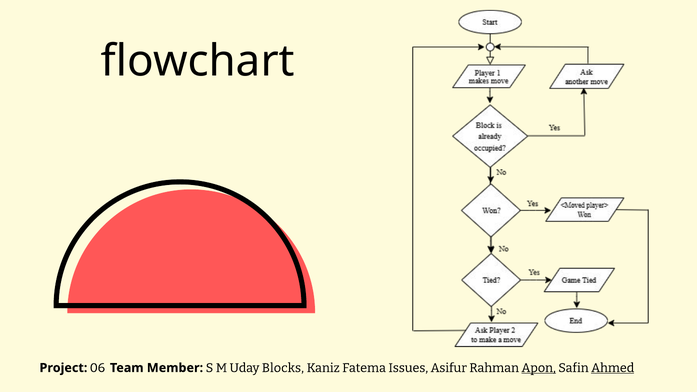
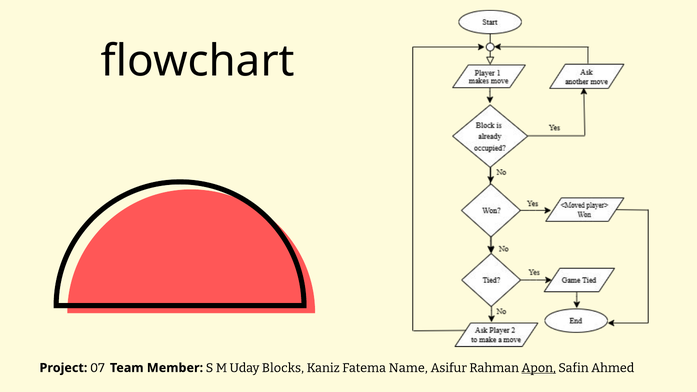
06: 06 -> 07 (97, 368)
Issues: Issues -> Name (408, 368)
Ahmed underline: present -> none (613, 368)
